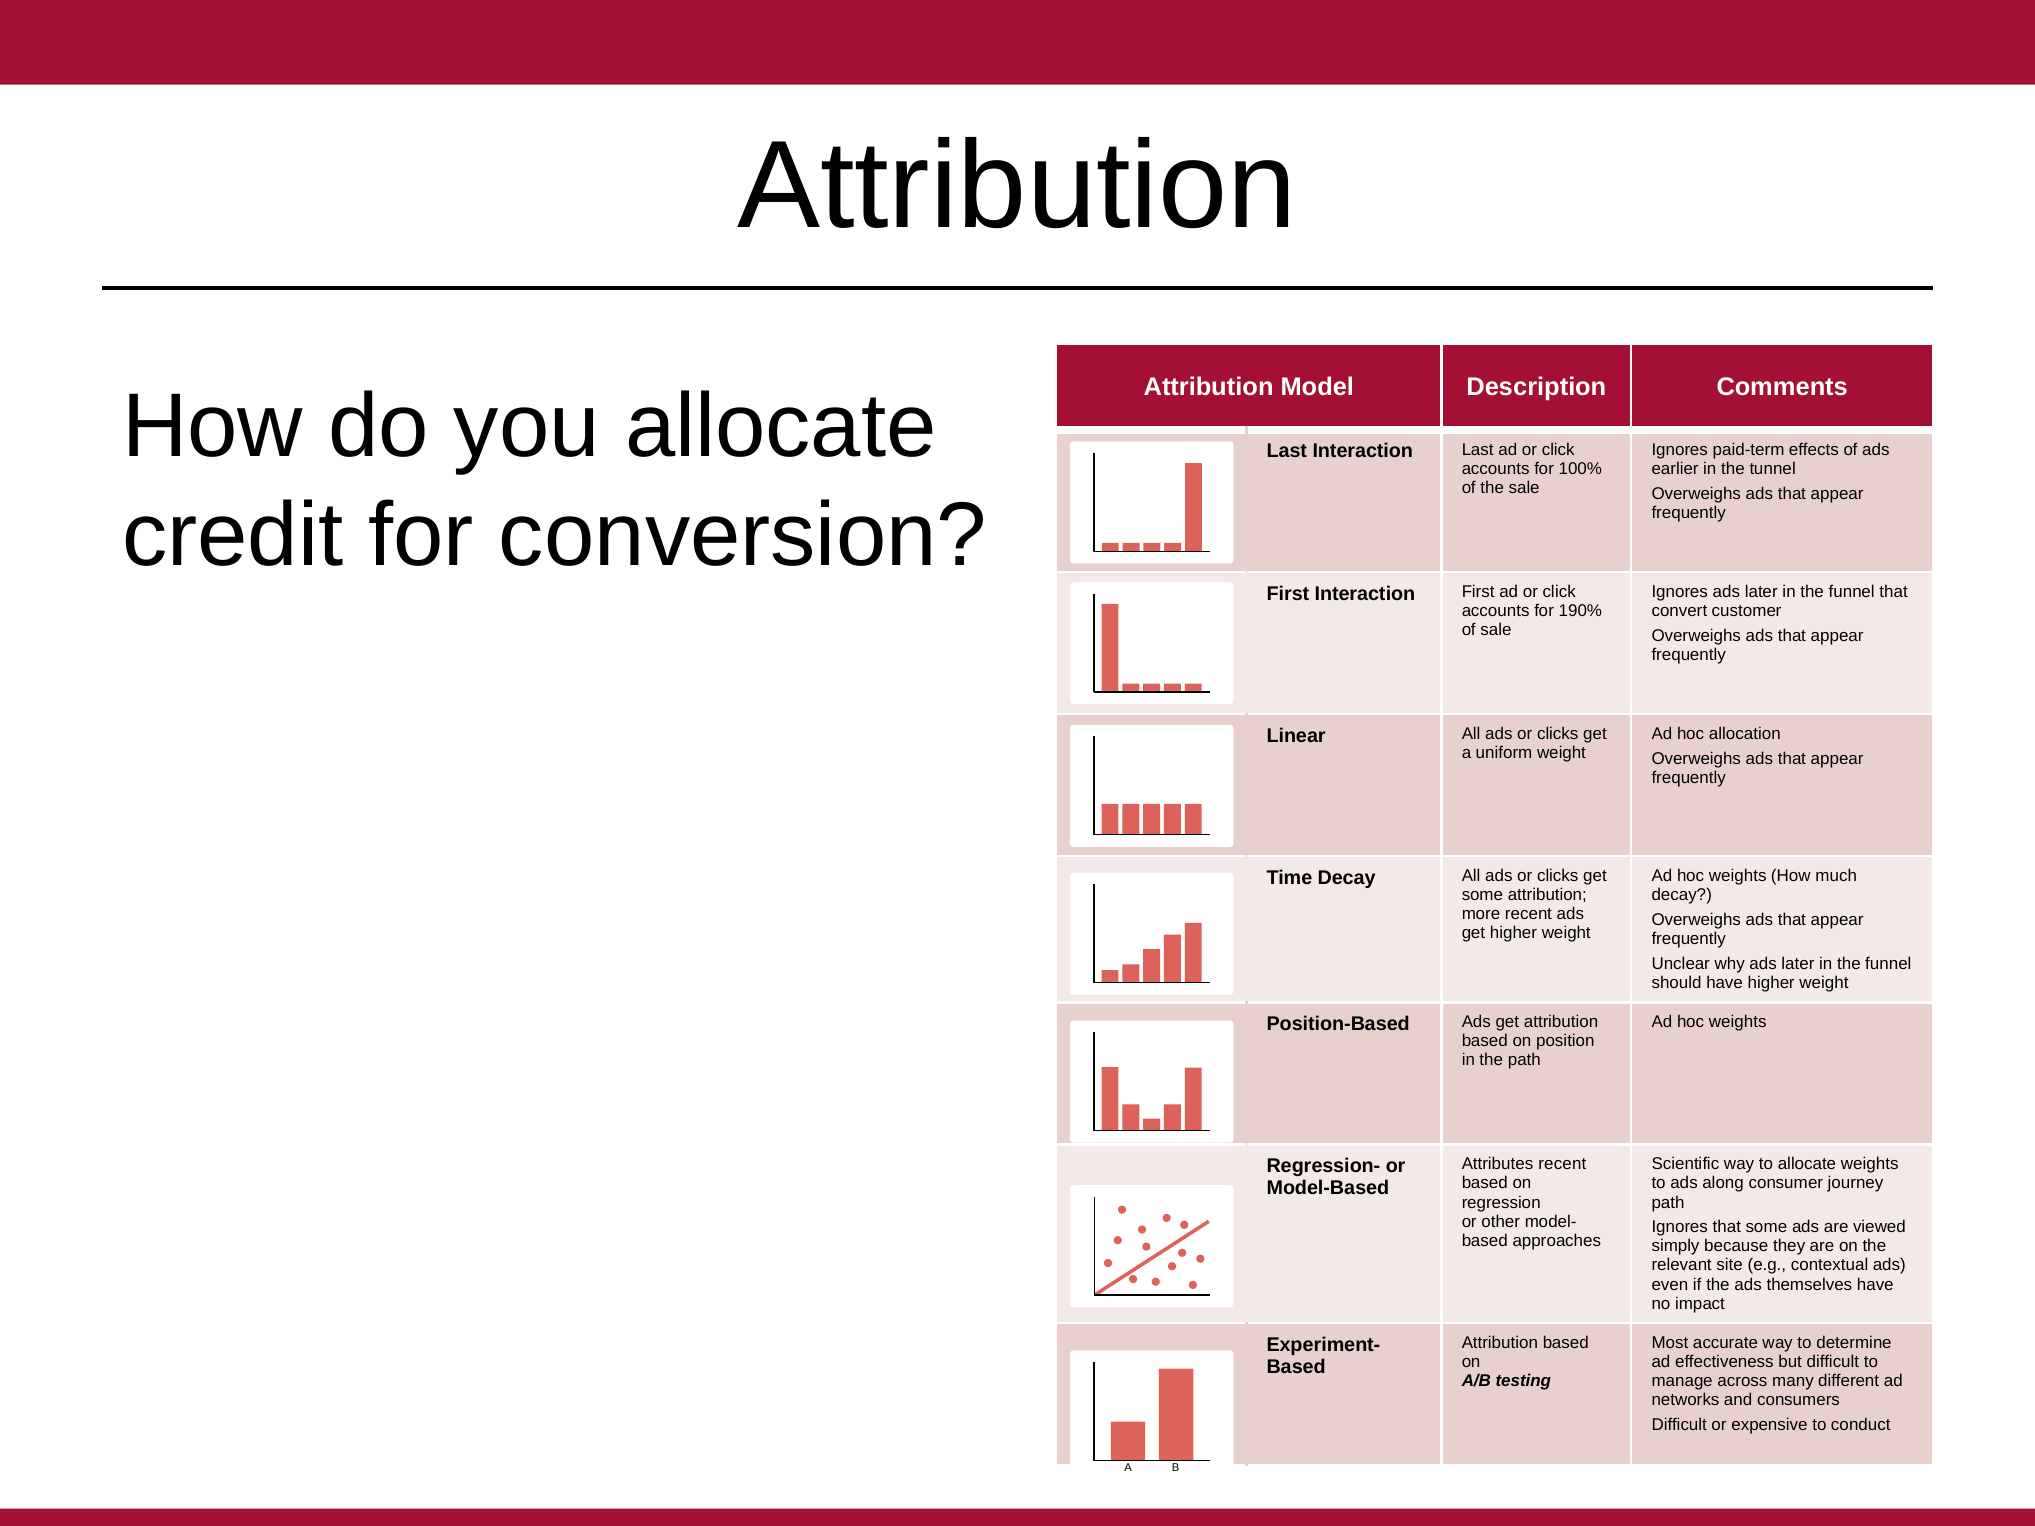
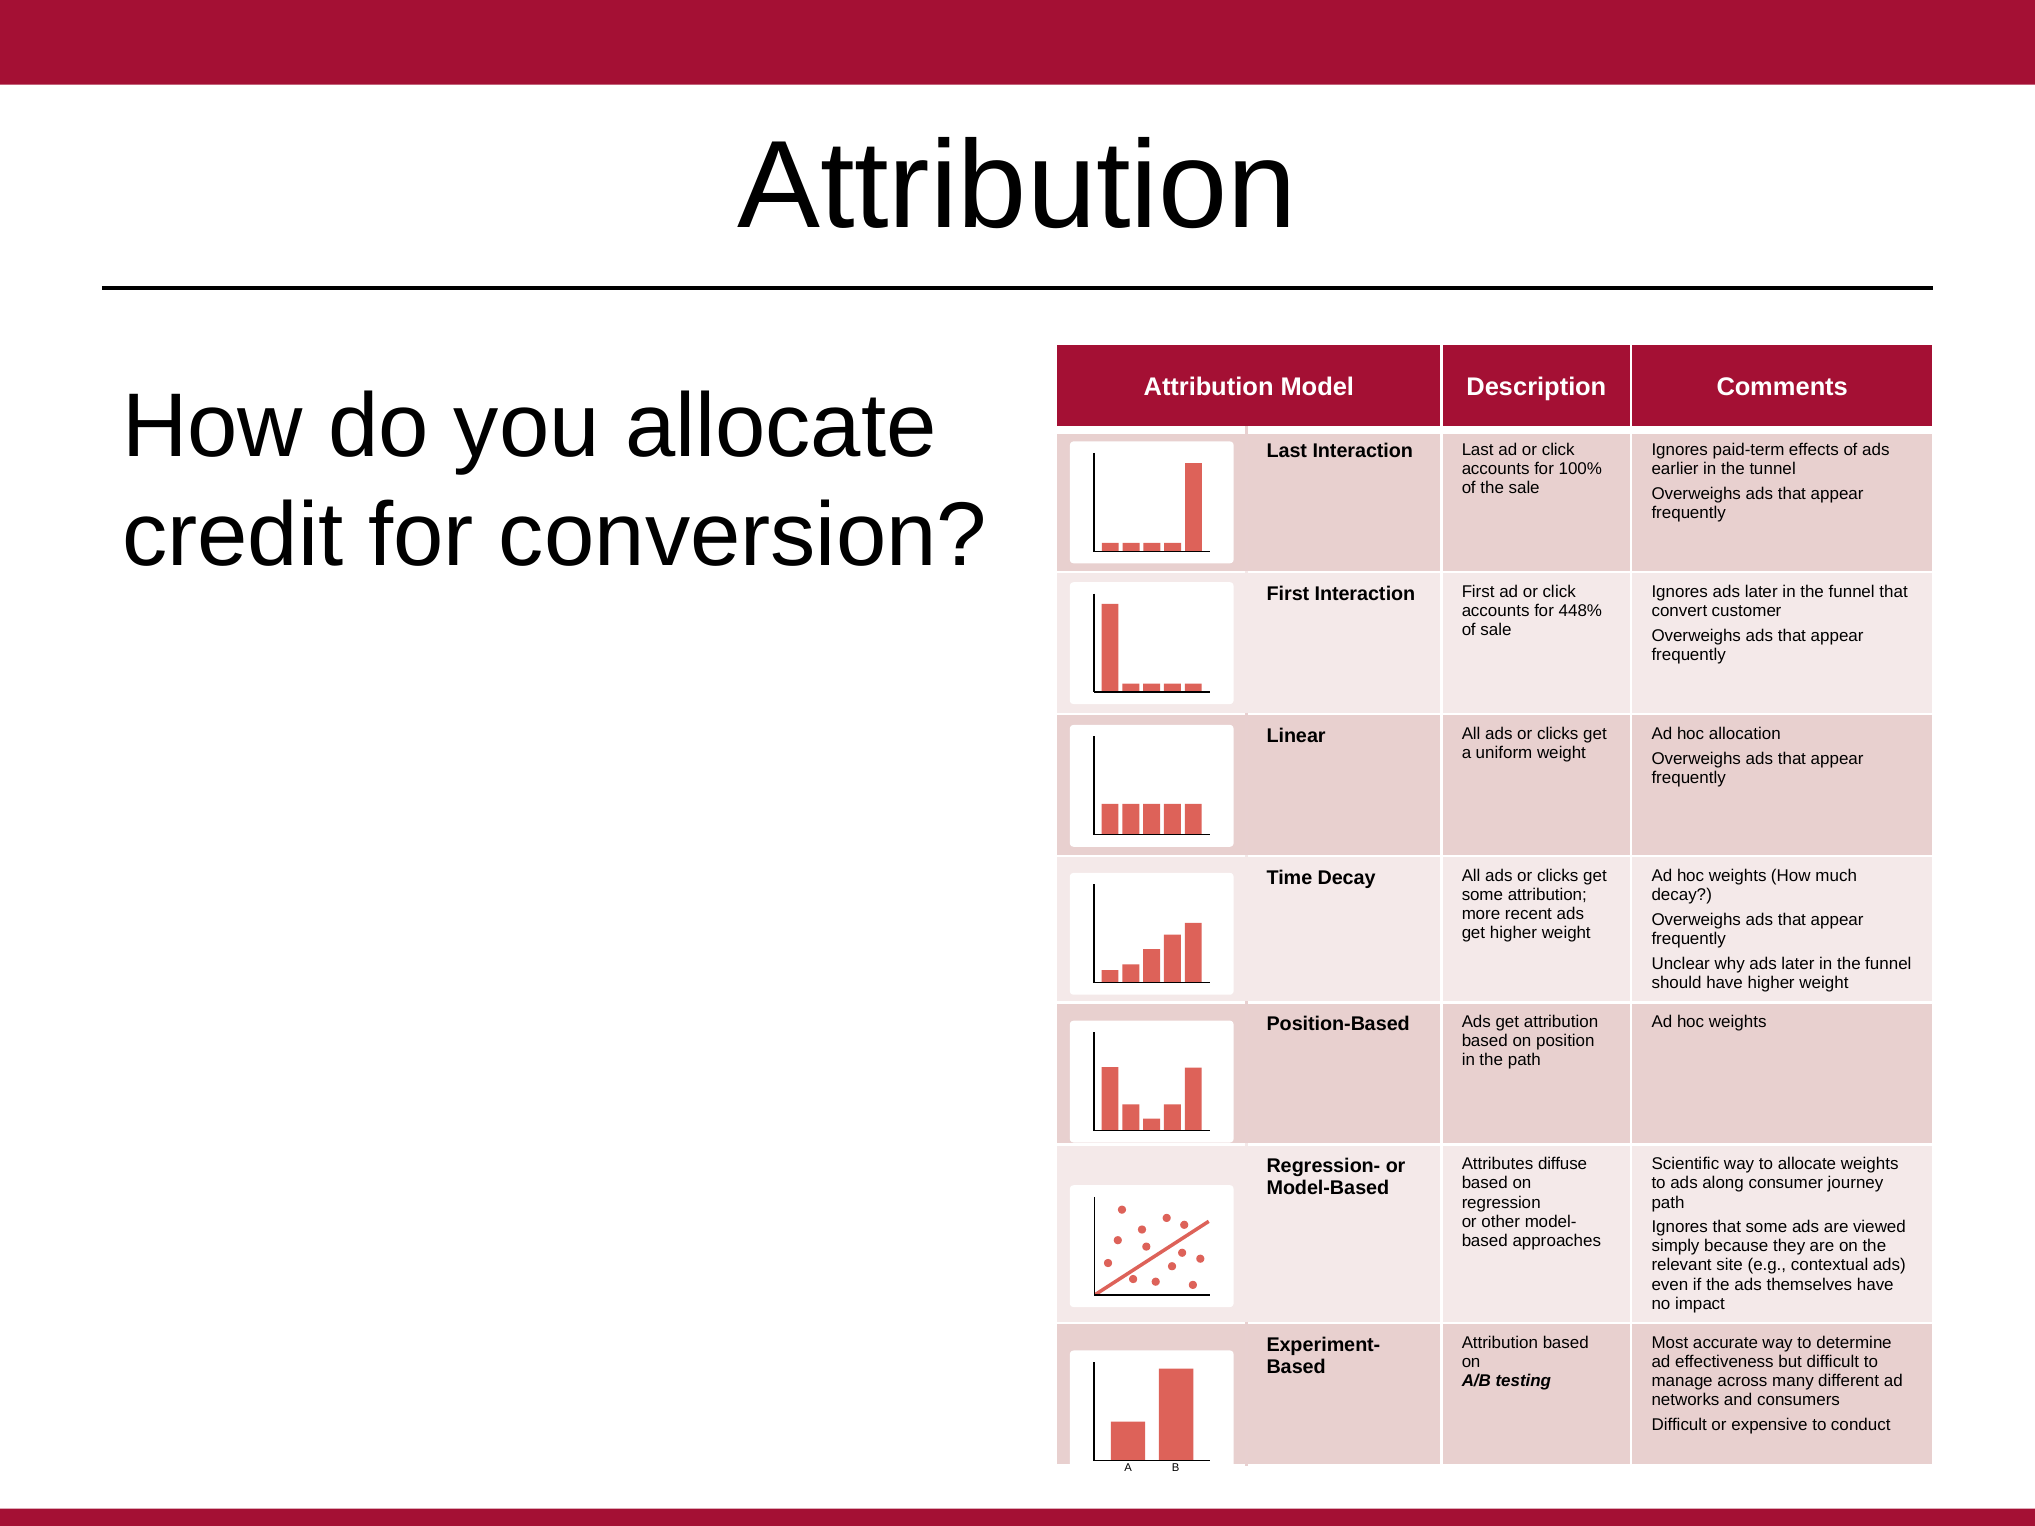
190%: 190% -> 448% (1580, 611)
Attributes recent: recent -> diffuse (1563, 1165)
